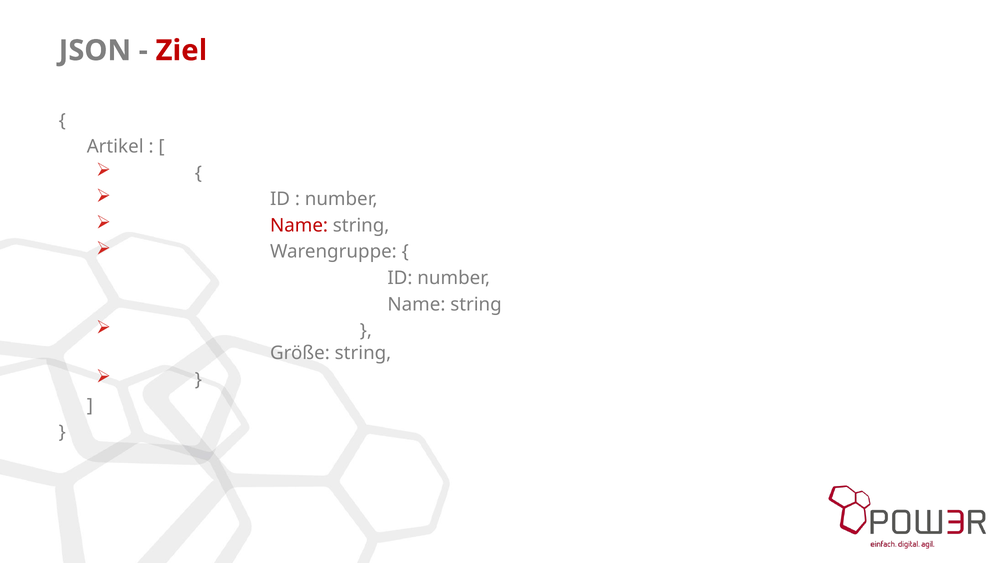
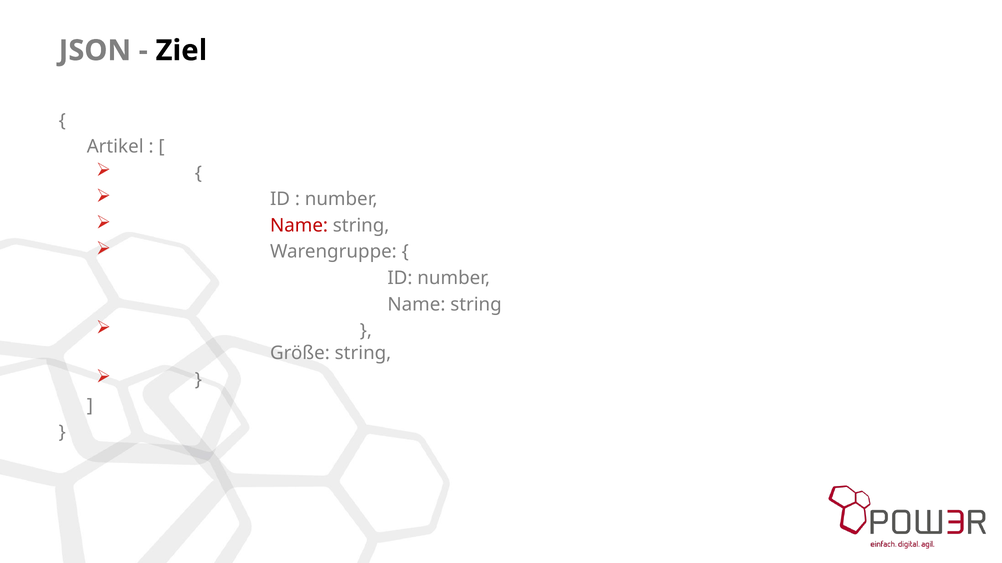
Ziel colour: red -> black (181, 51)
